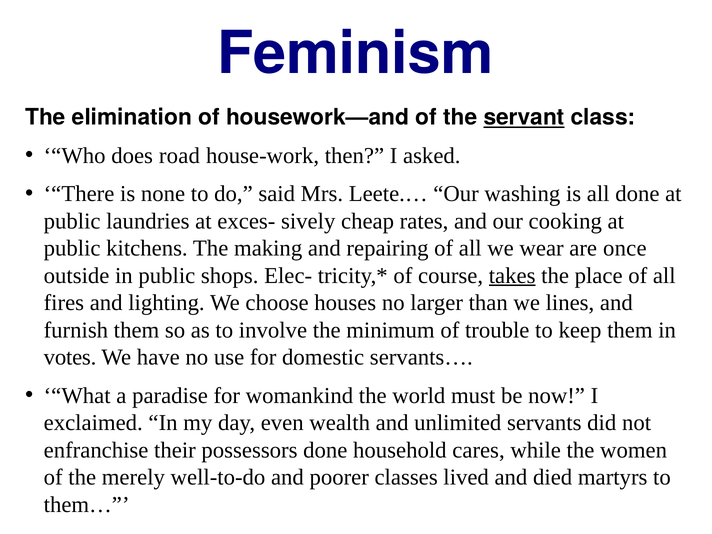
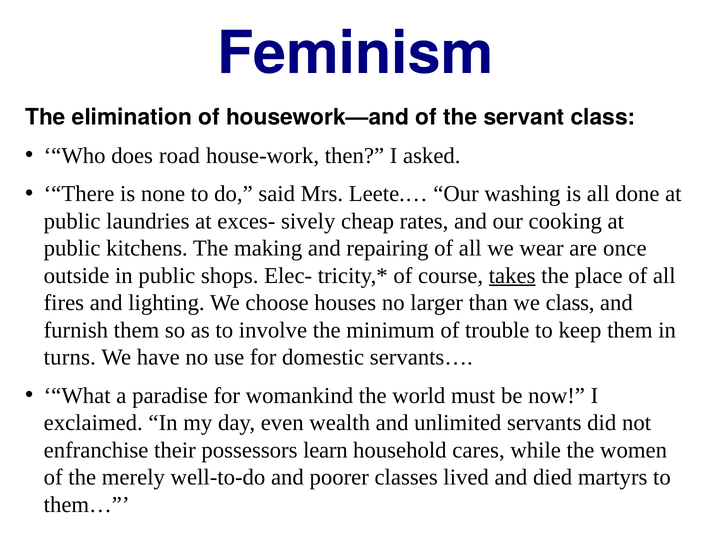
servant underline: present -> none (524, 117)
we lines: lines -> class (570, 303)
votes: votes -> turns (70, 357)
possessors done: done -> learn (325, 450)
